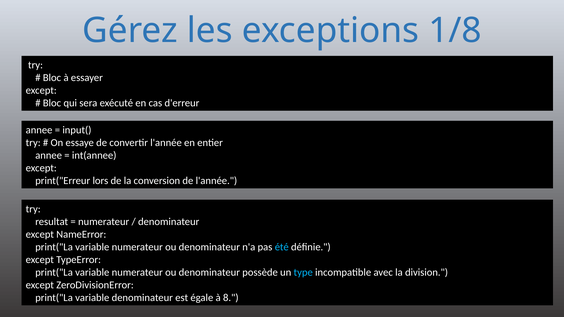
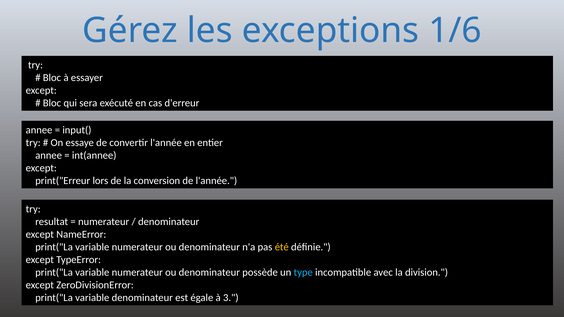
1/8: 1/8 -> 1/6 (455, 30)
été colour: light blue -> yellow (282, 247)
8: 8 -> 3 (231, 298)
